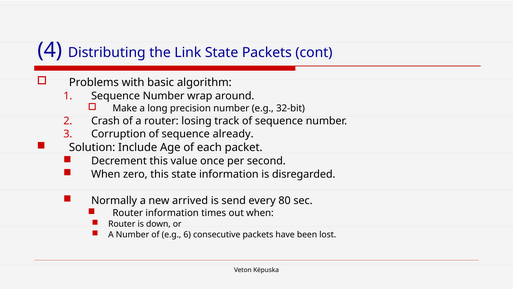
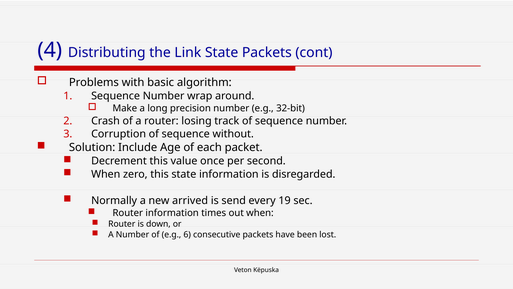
already: already -> without (233, 134)
80: 80 -> 19 (285, 200)
